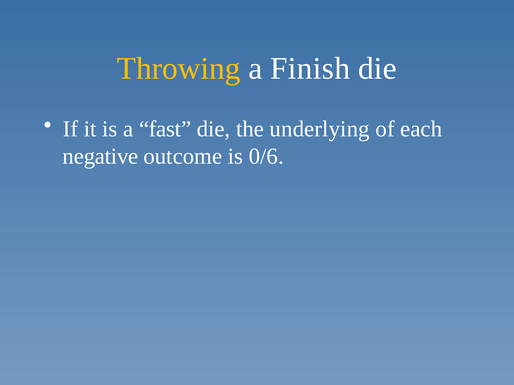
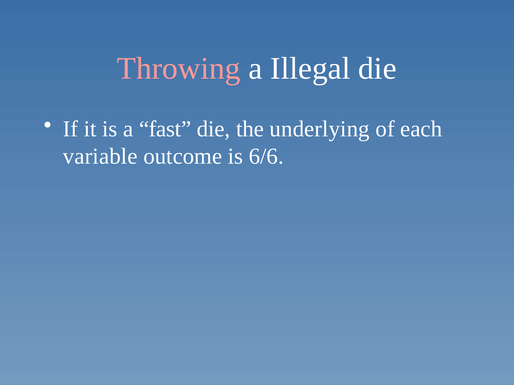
Throwing colour: yellow -> pink (179, 69)
Finish: Finish -> Illegal (310, 69)
negative: negative -> variable (100, 157)
0/6: 0/6 -> 6/6 (266, 157)
